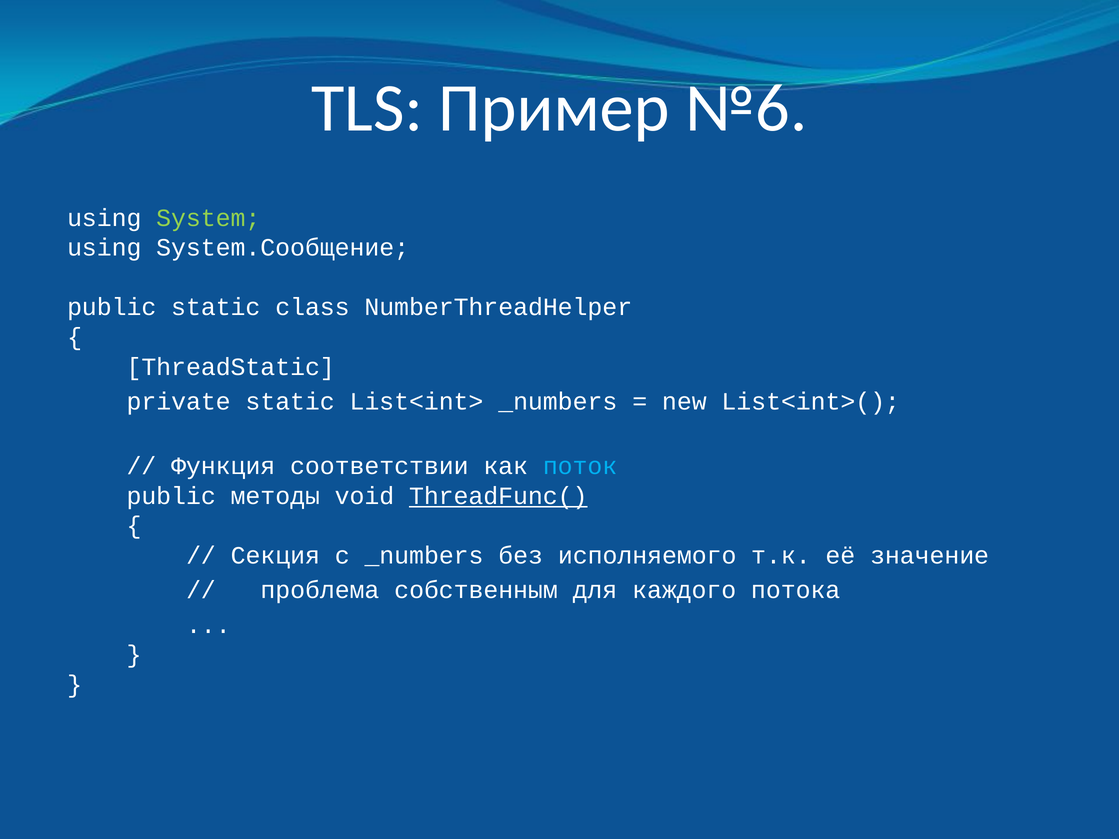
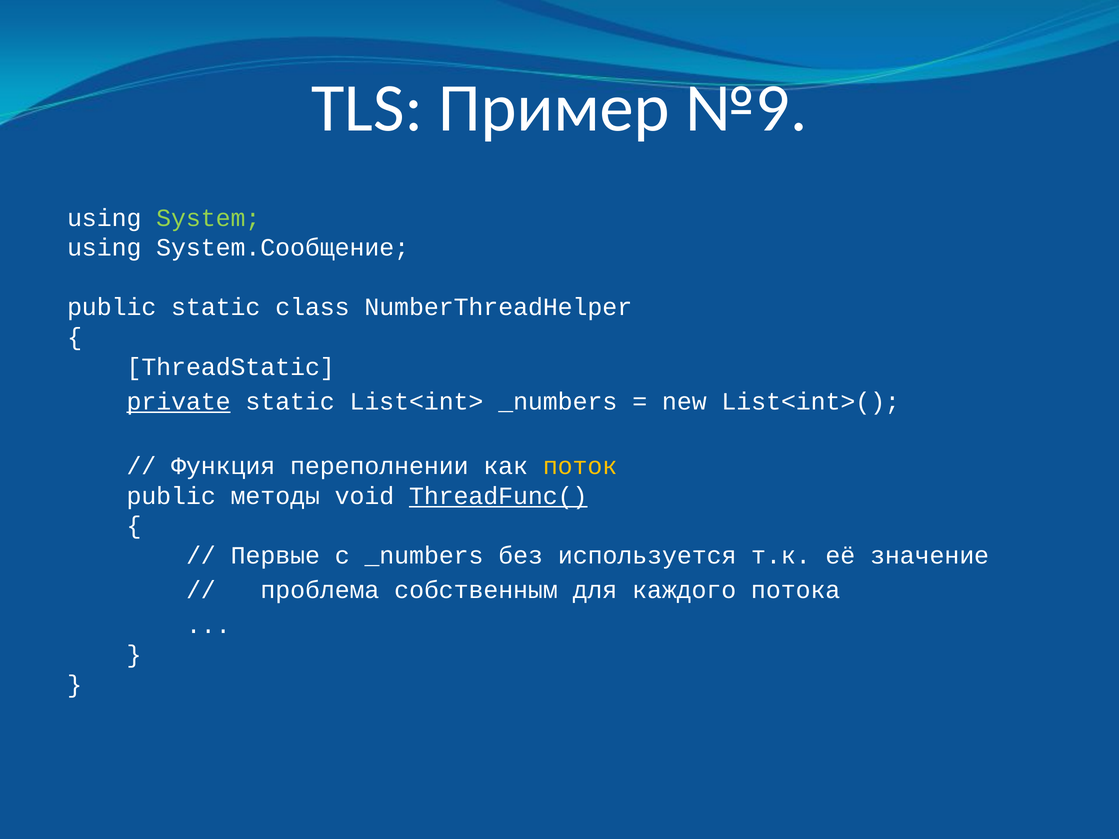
№6: №6 -> №9 (746, 108)
private underline: none -> present (179, 402)
соответствии: соответствии -> переполнении (379, 466)
поток colour: light blue -> yellow (580, 466)
Секция: Секция -> Первые (275, 556)
исполняемого: исполняемого -> используется (647, 556)
